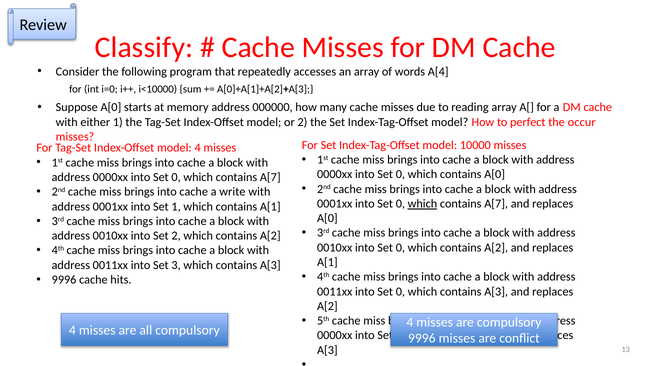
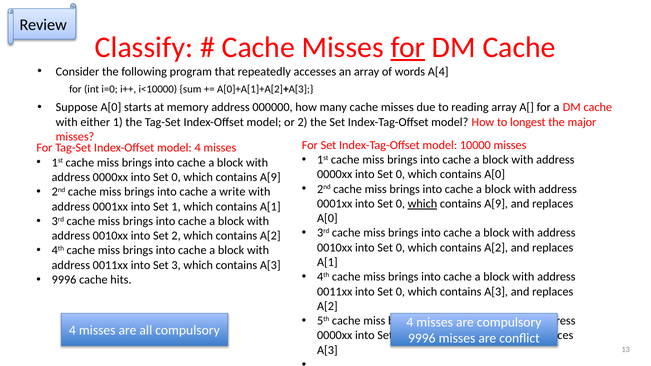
for underline: none -> present (408, 47)
perfect: perfect -> longest (528, 122)
occur: occur -> major (582, 122)
A[7: A[7 -> A[9 (270, 177)
A[7: A[7 -> A[9 (496, 204)
